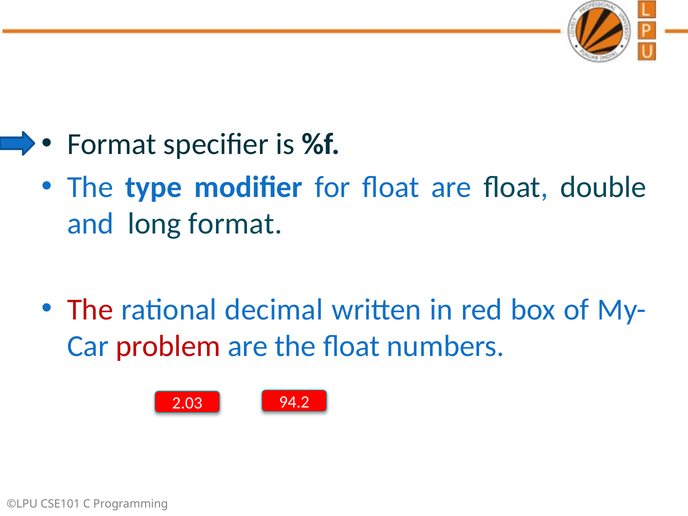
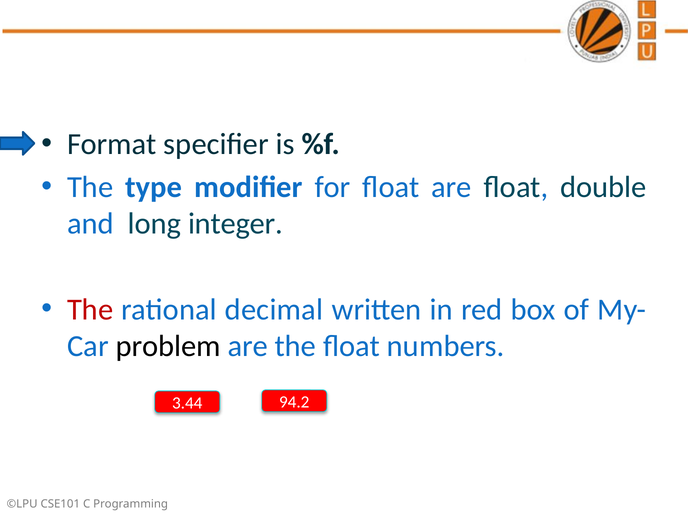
long format: format -> integer (236, 224)
problem colour: red -> black (168, 346)
2.03: 2.03 -> 3.44 (187, 403)
